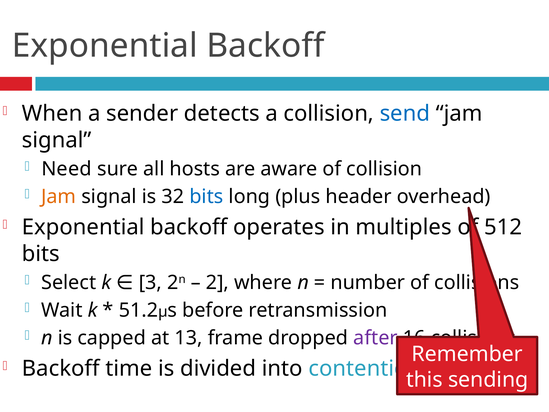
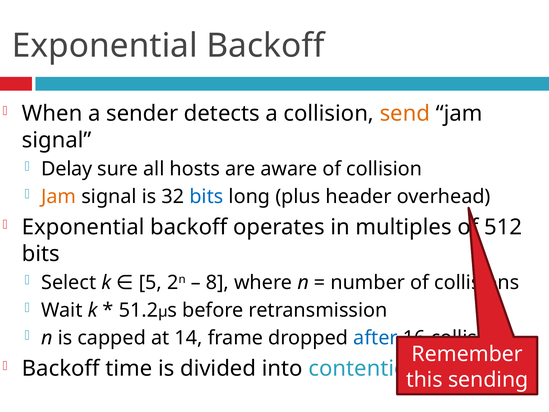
send colour: blue -> orange (405, 114)
Need: Need -> Delay (67, 169)
2: 2 -> 8 (217, 283)
3: 3 -> 5 (150, 283)
13: 13 -> 14 (188, 338)
after colour: purple -> blue (375, 338)
